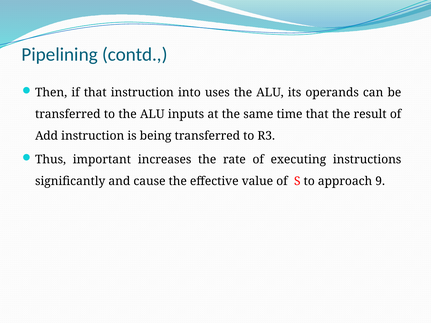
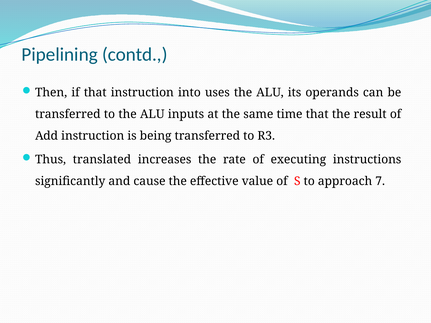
important: important -> translated (102, 160)
9: 9 -> 7 (380, 181)
